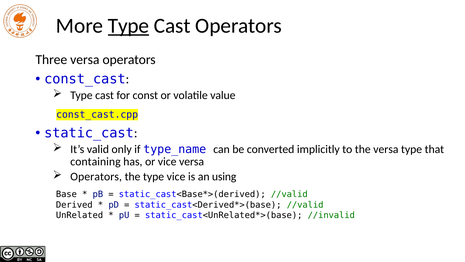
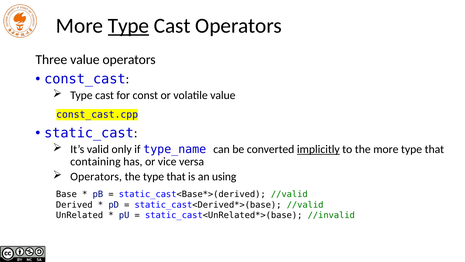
Three versa: versa -> value (85, 60)
implicitly underline: none -> present (318, 149)
the versa: versa -> more (386, 149)
the type vice: vice -> that (176, 176)
